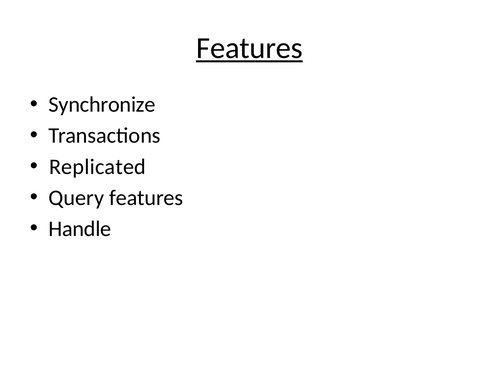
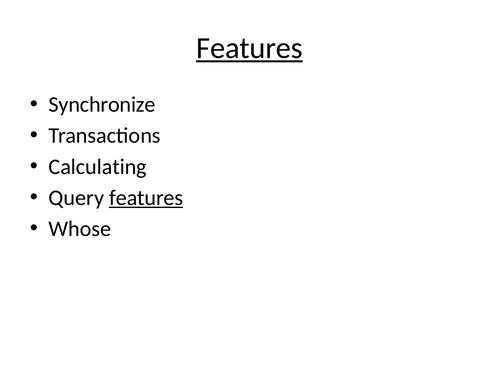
Replicated: Replicated -> Calculating (98, 167)
features underline: none -> present (146, 198)
Handle: Handle -> Whose (80, 229)
